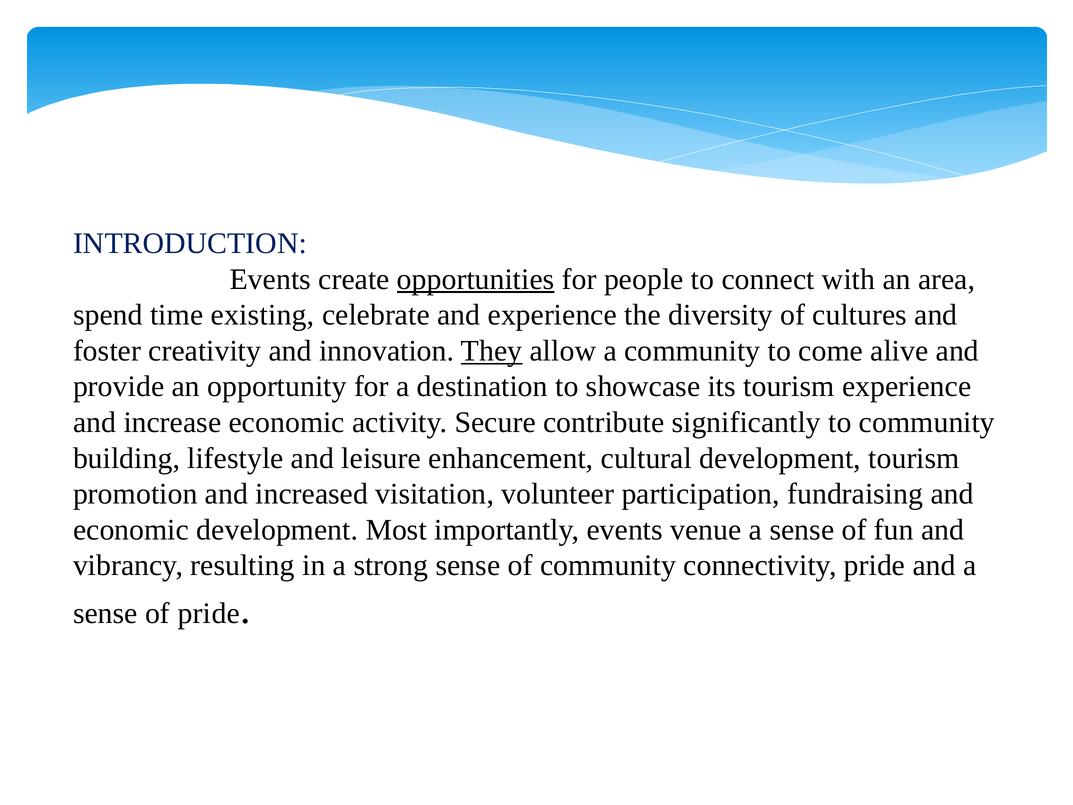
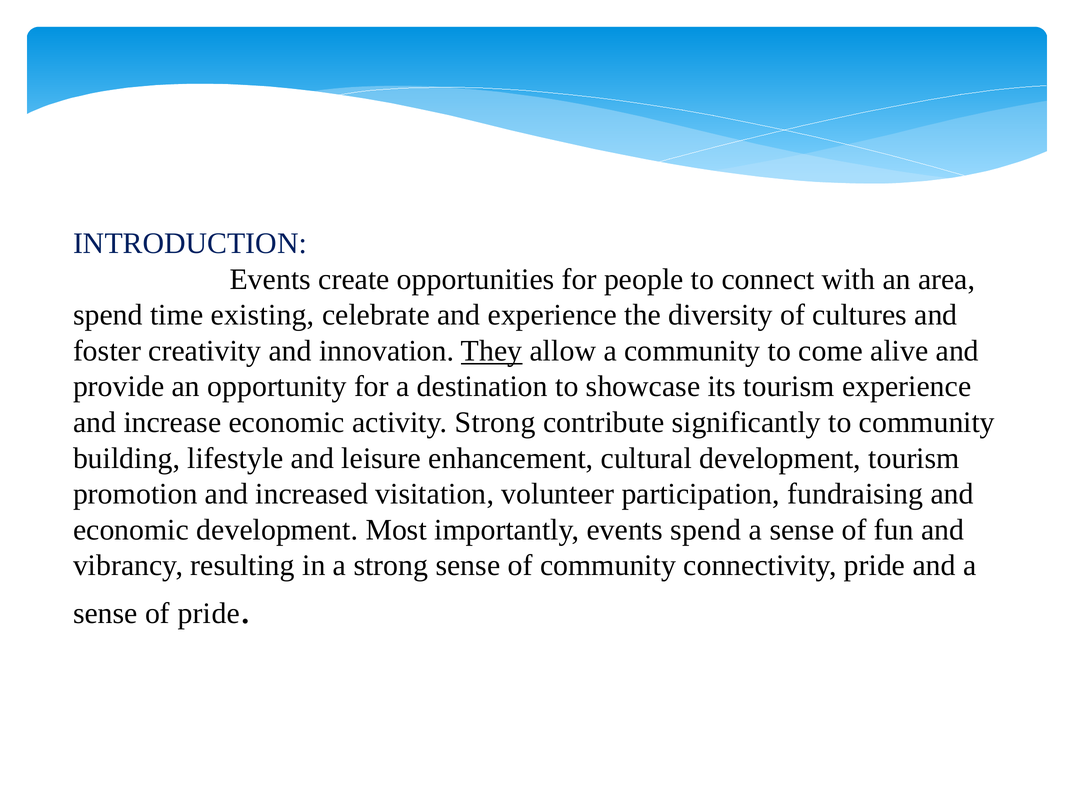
opportunities underline: present -> none (476, 279)
activity Secure: Secure -> Strong (495, 422)
events venue: venue -> spend (706, 530)
